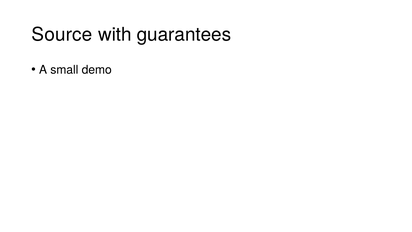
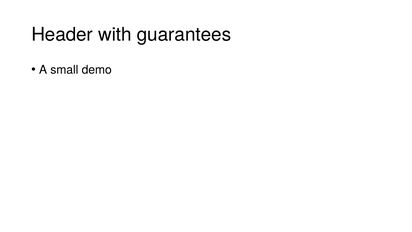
Source: Source -> Header (62, 35)
